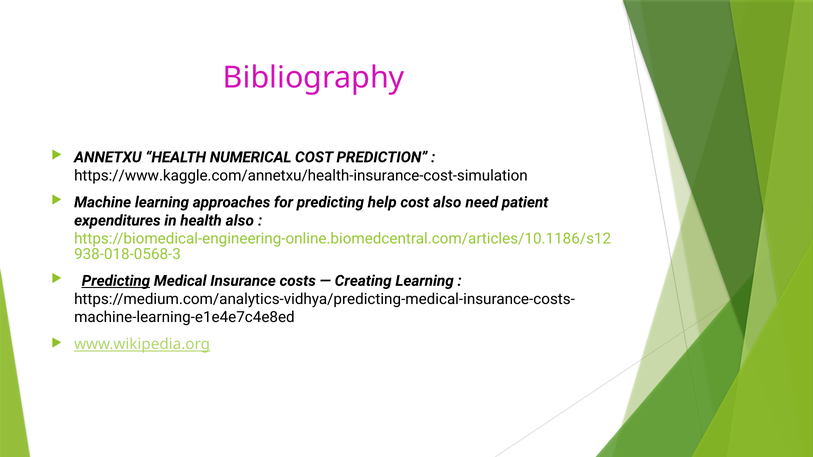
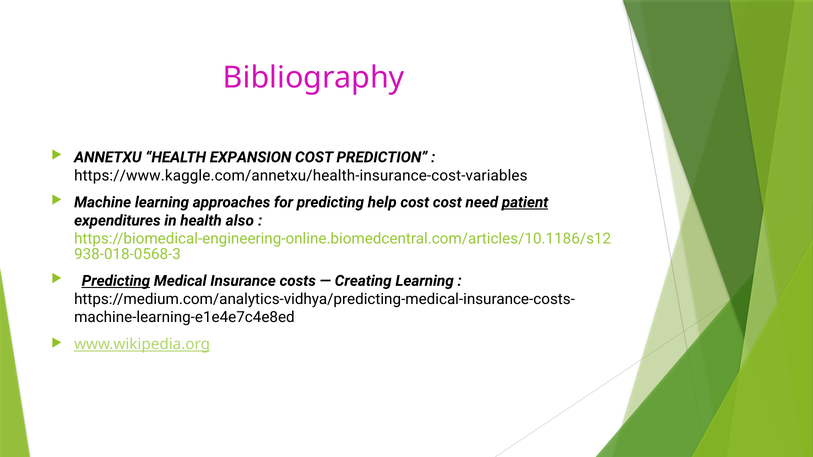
NUMERICAL: NUMERICAL -> EXPANSION (251, 157)
https://www.kaggle.com/annetxu/health-insurance-cost-simulation: https://www.kaggle.com/annetxu/health-insurance-cost-simulation -> https://www.kaggle.com/annetxu/health-insurance-cost-variables (301, 176)
cost also: also -> cost (447, 202)
patient underline: none -> present (525, 202)
